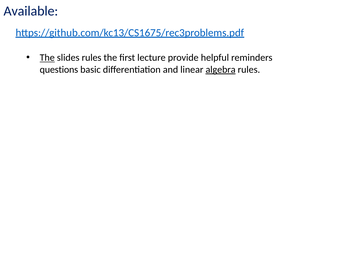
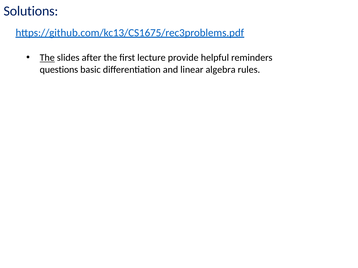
Available: Available -> Solutions (31, 11)
slides rules: rules -> after (92, 58)
algebra underline: present -> none (221, 70)
